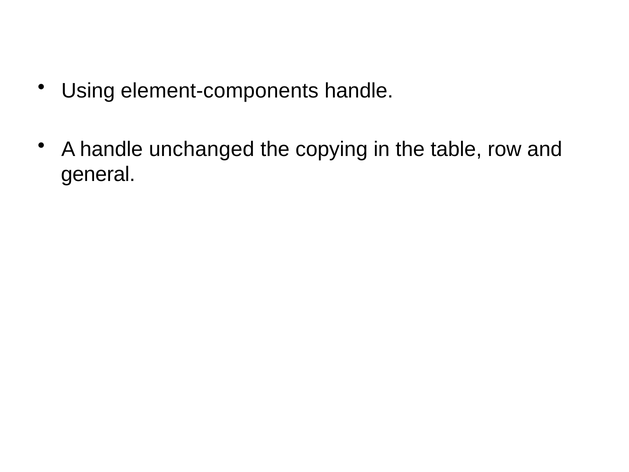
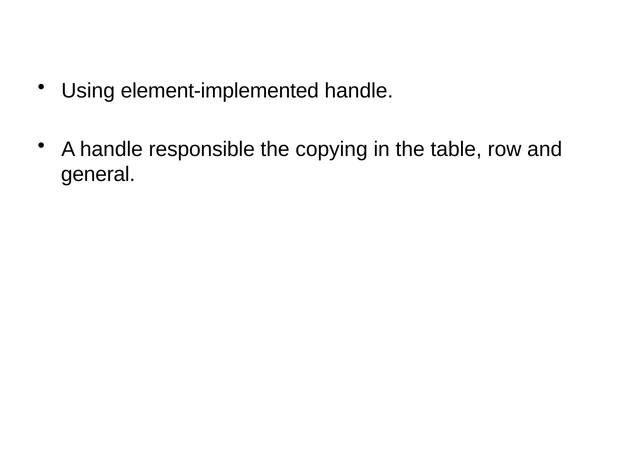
element-components: element-components -> element-implemented (220, 91)
unchanged: unchanged -> responsible (202, 149)
